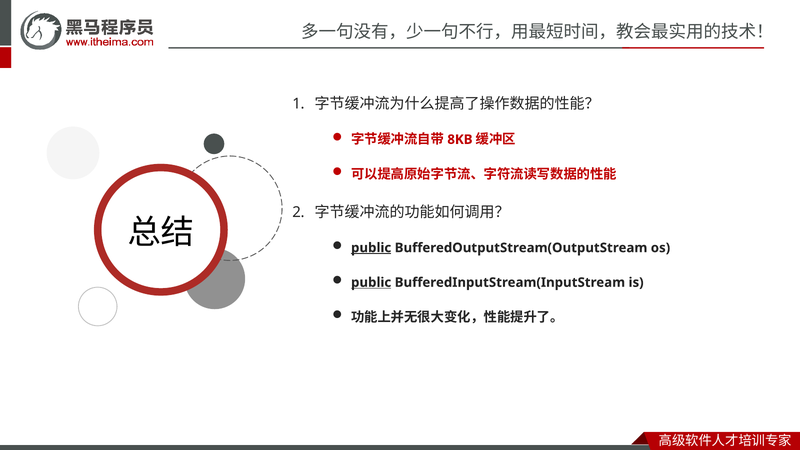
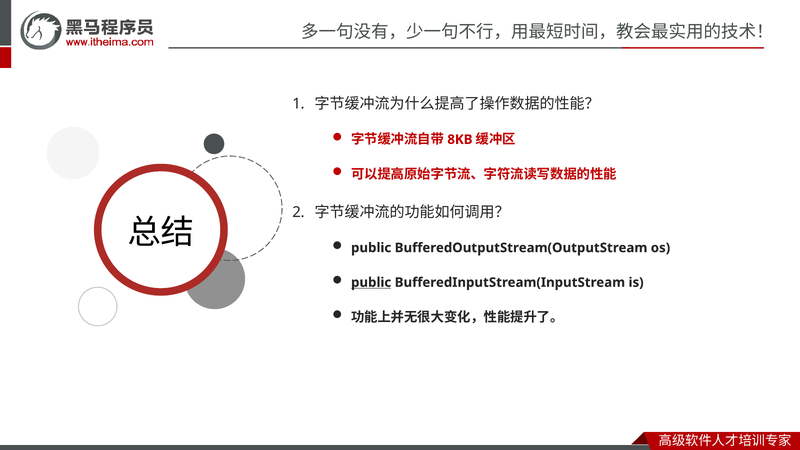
public underline: present -> none (371, 248)
